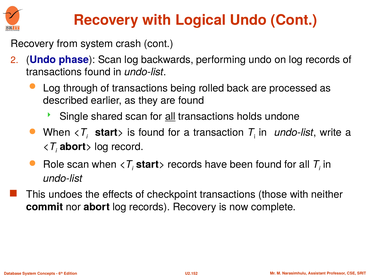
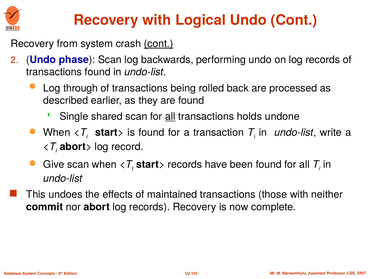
cont underline: none -> present (159, 44)
Role: Role -> Give (54, 164)
checkpoint: checkpoint -> maintained (172, 195)
